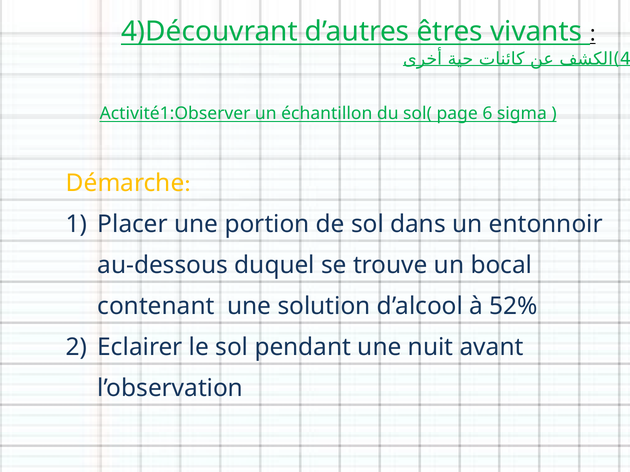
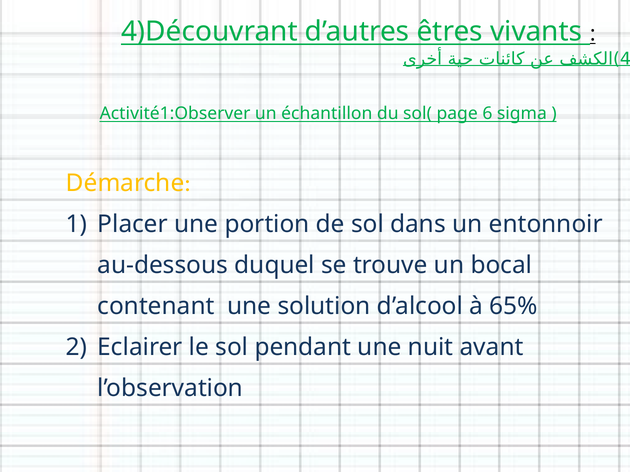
52%: 52% -> 65% (514, 306)
